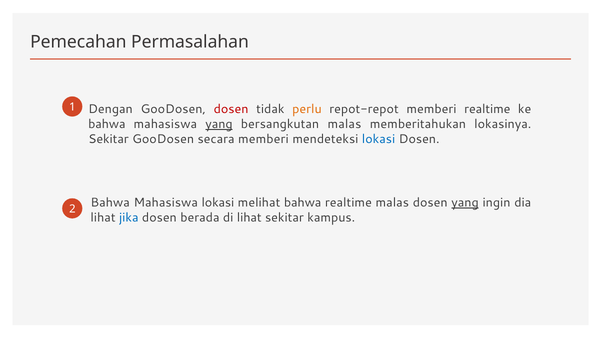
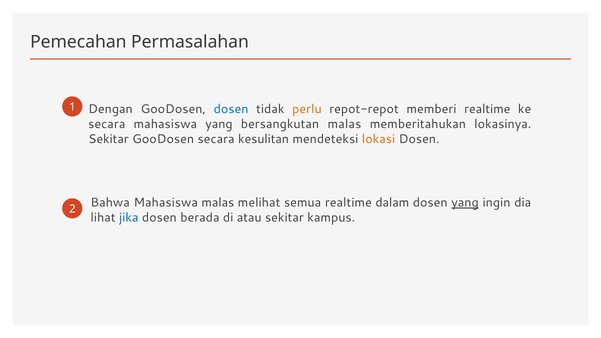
dosen colour: red -> blue (231, 109)
bahwa: bahwa -> secara (107, 124)
yang underline: present -> none (219, 124)
secara memberi: memberi -> kesulitan (264, 139)
lokasi colour: blue -> orange (379, 139)
Mahasiswa lokasi: lokasi -> malas (218, 203)
melihat bahwa: bahwa -> semua (303, 203)
realtime malas: malas -> dalam (392, 203)
di lihat: lihat -> atau (249, 218)
